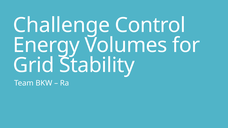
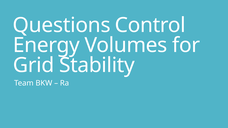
Challenge: Challenge -> Questions (62, 25)
